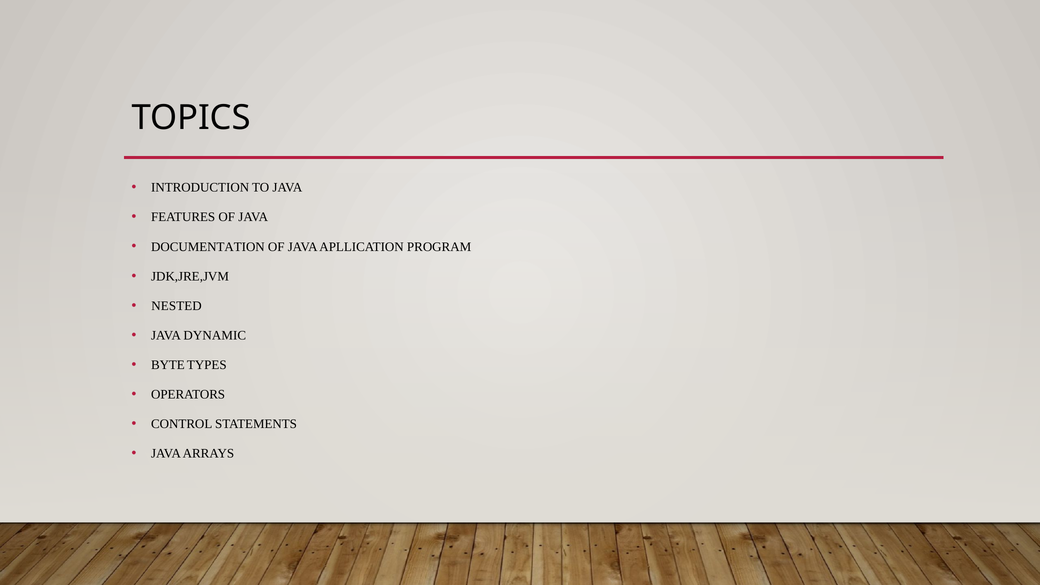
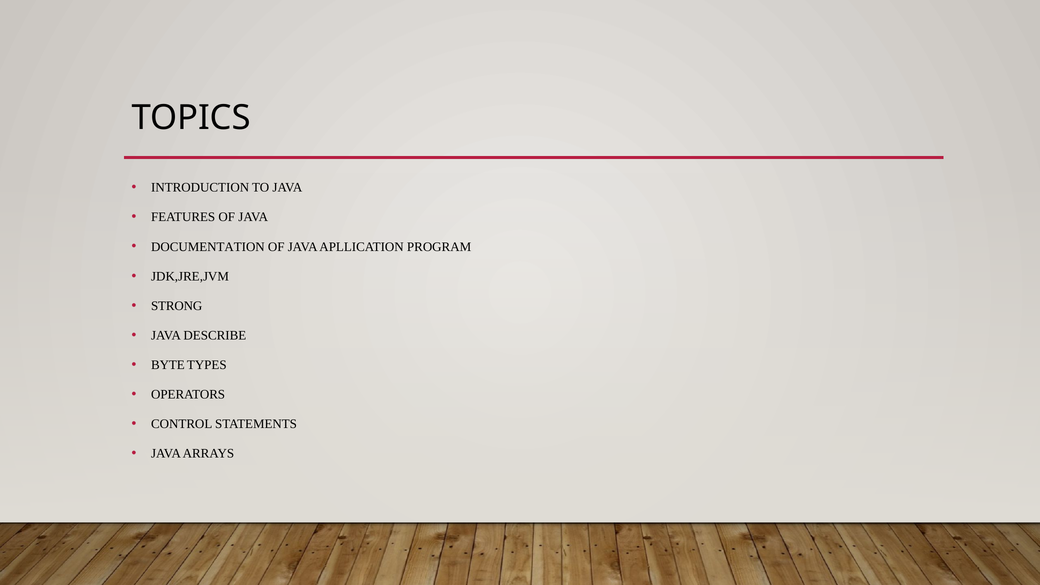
NESTED: NESTED -> STRONG (177, 306)
DYNAMIC: DYNAMIC -> DESCRIBE (215, 335)
